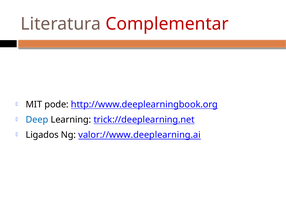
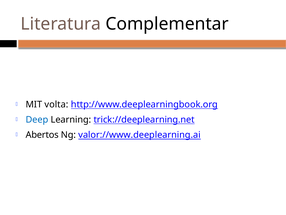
Complementar colour: red -> black (167, 24)
pode: pode -> volta (56, 104)
Ligados: Ligados -> Abertos (42, 135)
